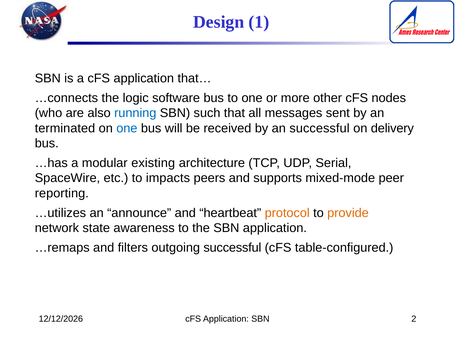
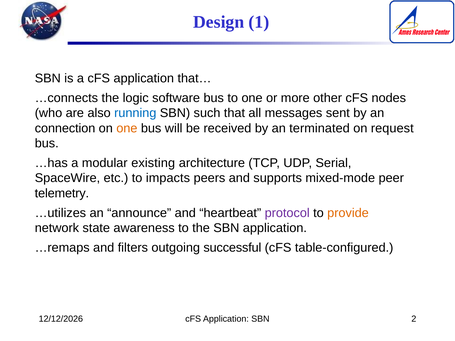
terminated: terminated -> connection (65, 128)
one colour: blue -> orange (127, 128)
an successful: successful -> terminated (320, 128)
delivery: delivery -> request (392, 128)
reporting: reporting -> telemetry (62, 193)
protocol colour: orange -> purple (287, 213)
